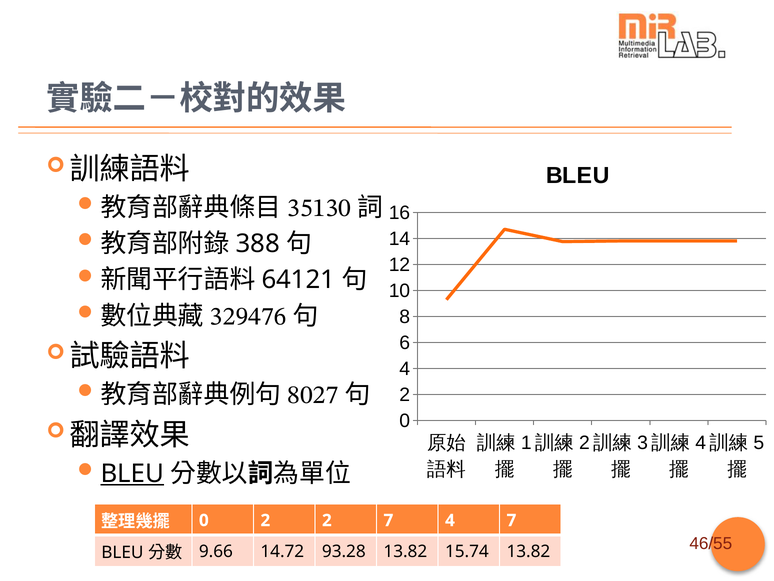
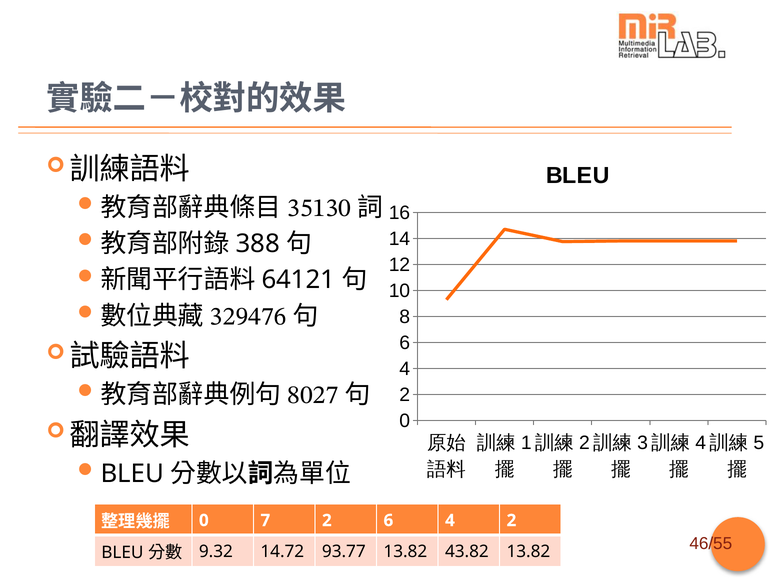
BLEU underline: present -> none (132, 473)
2: 2 -> 7 (265, 520)
2 7: 7 -> 6 (388, 520)
4 7: 7 -> 2 (511, 520)
9.66: 9.66 -> 9.32 (216, 551)
93.28: 93.28 -> 93.77 (344, 551)
15.74: 15.74 -> 43.82 (467, 551)
